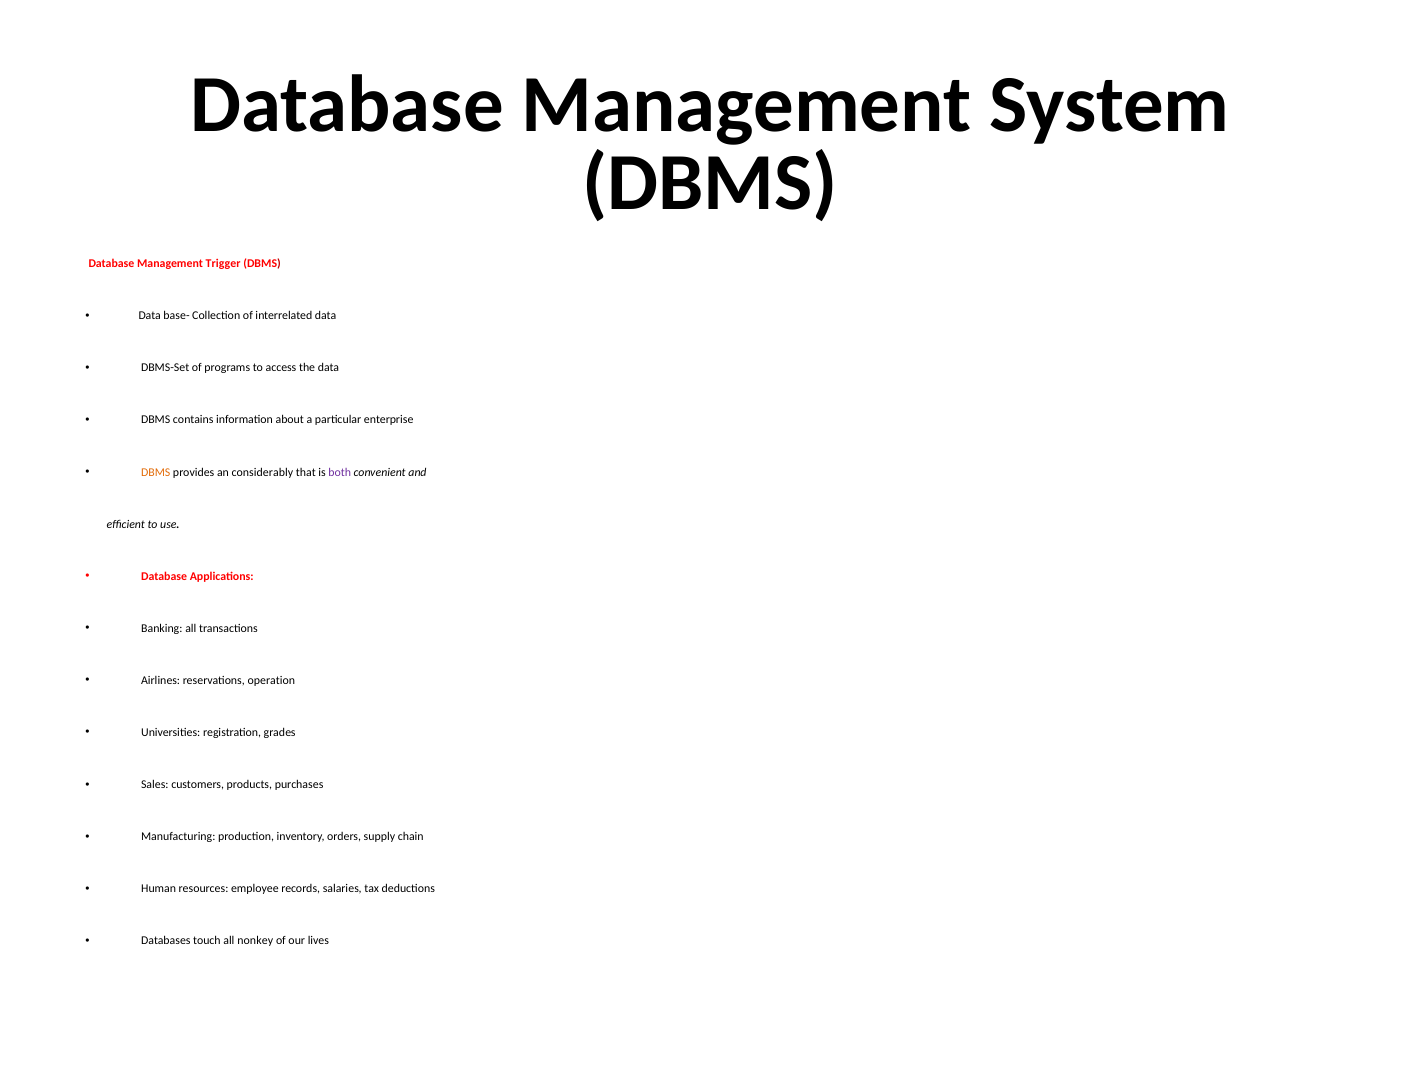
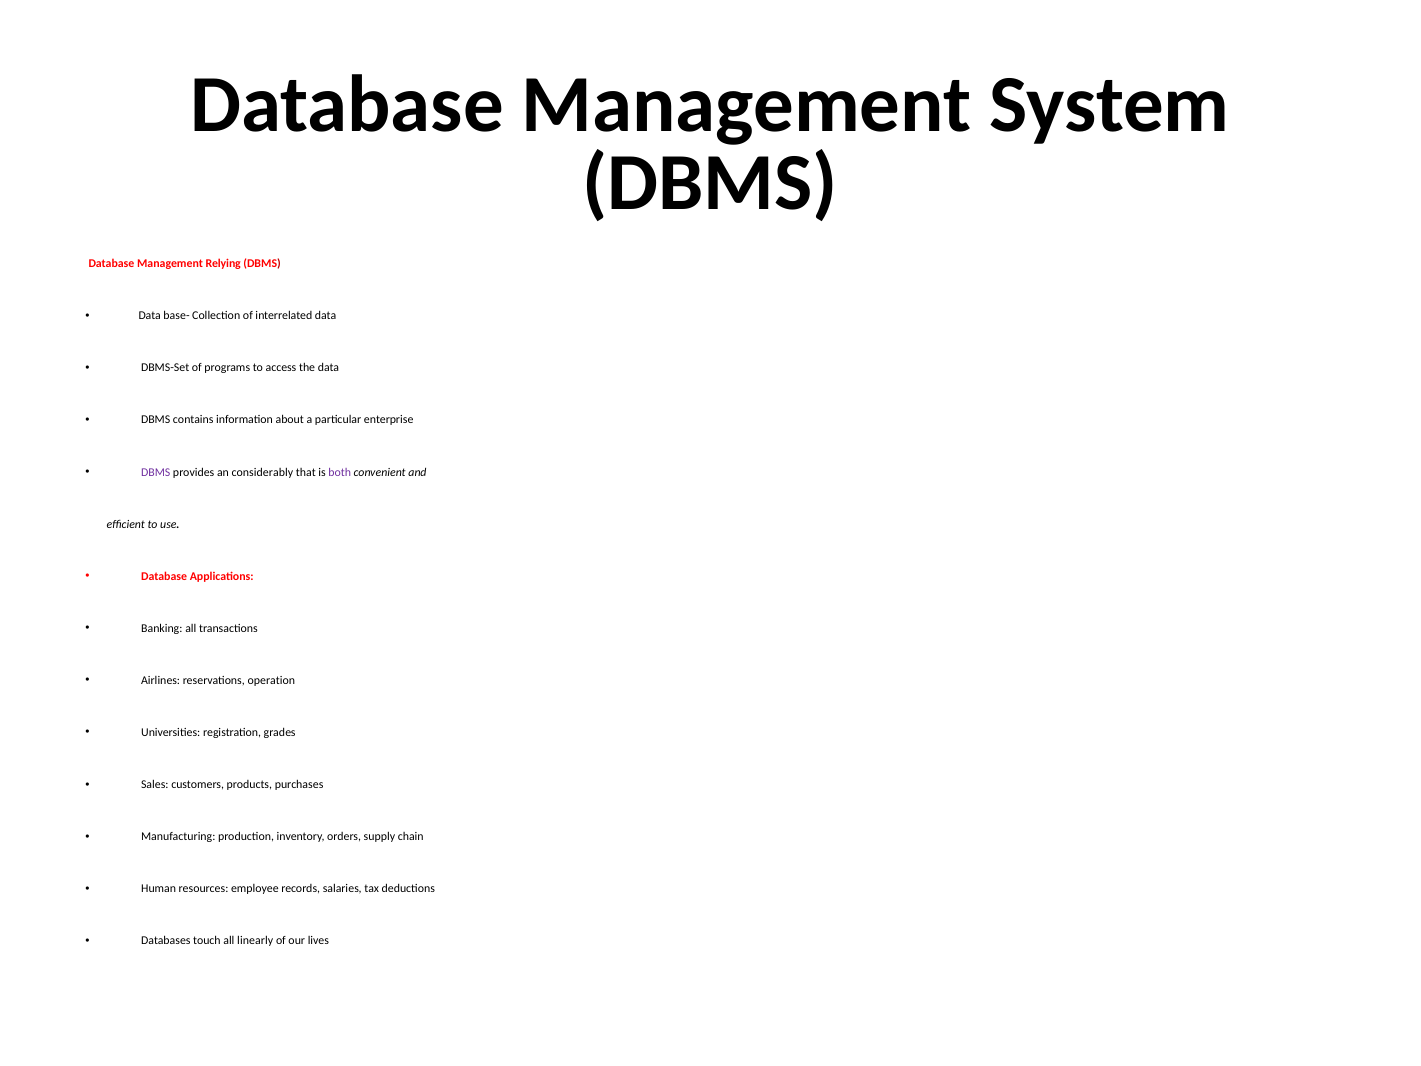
Trigger: Trigger -> Relying (223, 264)
DBMS colour: orange -> purple (156, 472)
nonkey: nonkey -> linearly (255, 941)
